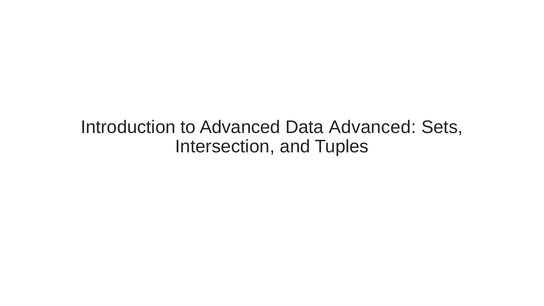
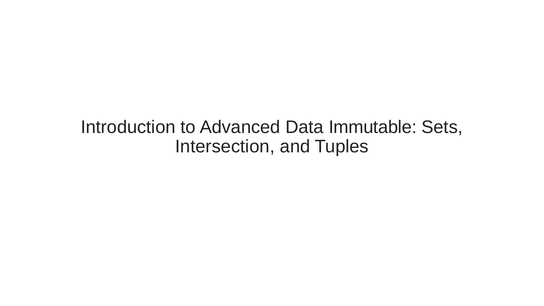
Data Advanced: Advanced -> Immutable (373, 127)
